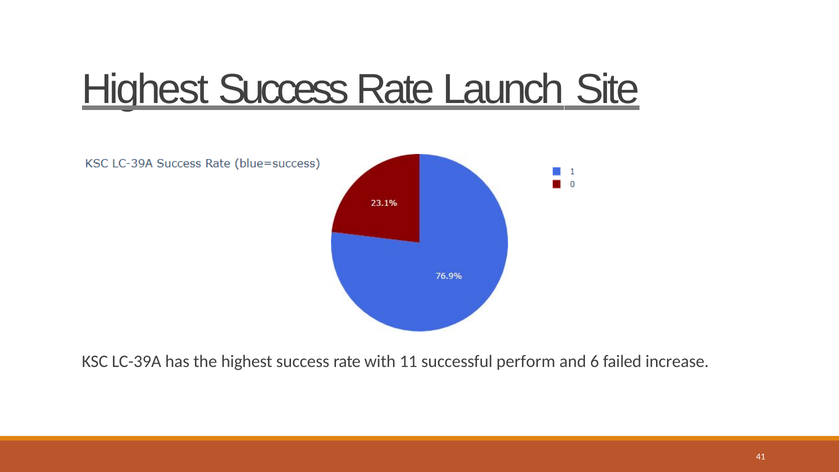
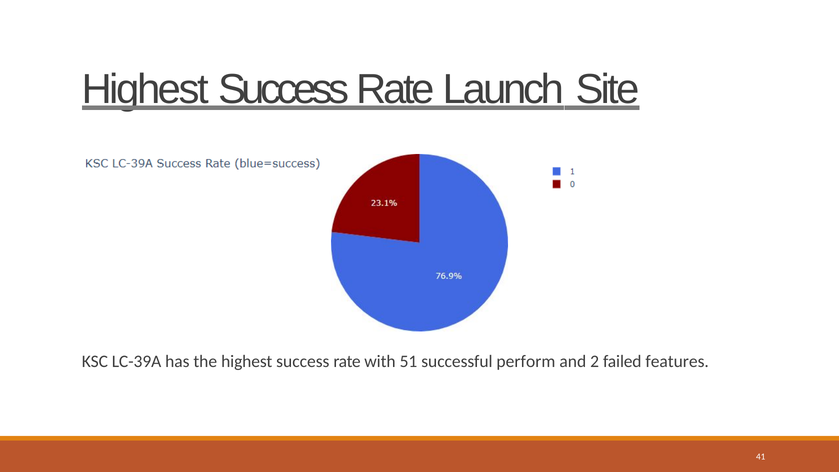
11: 11 -> 51 (408, 361)
6: 6 -> 2 (595, 361)
increase: increase -> features (677, 361)
